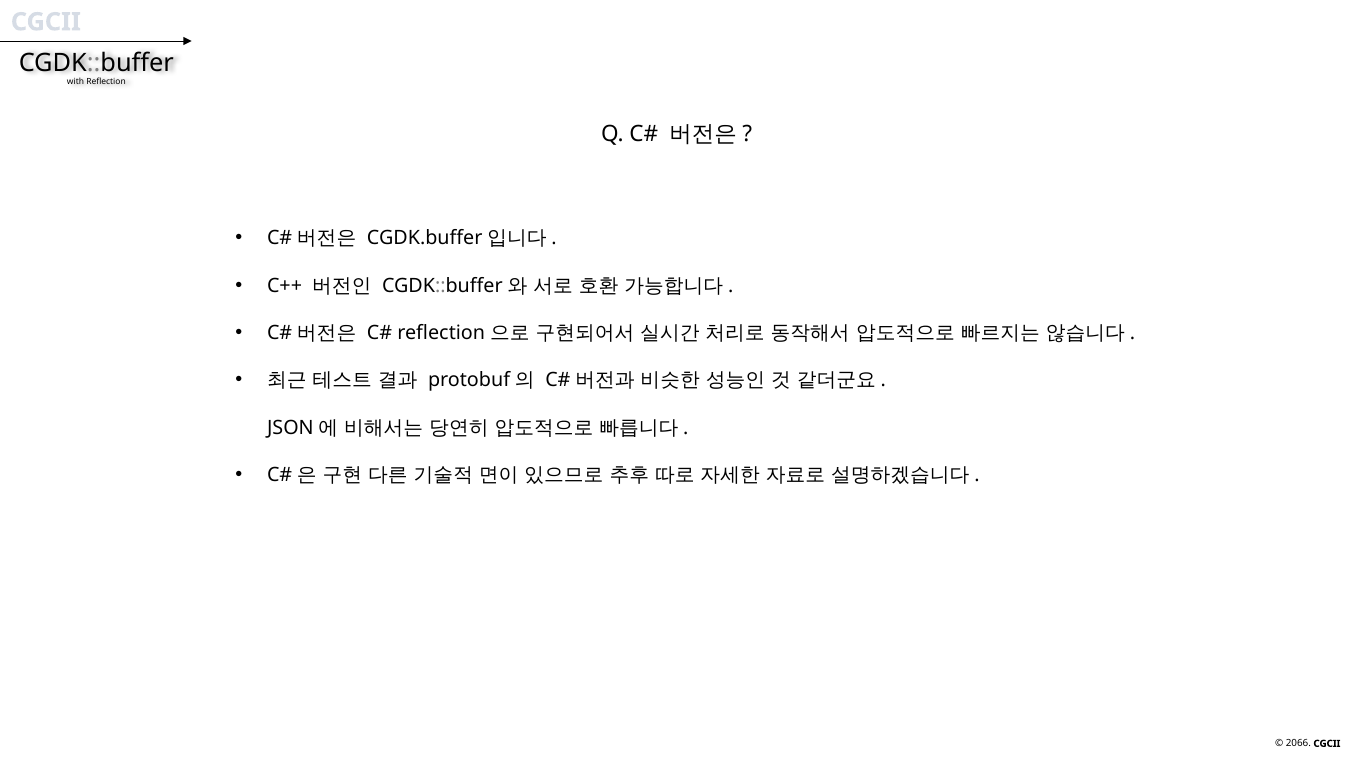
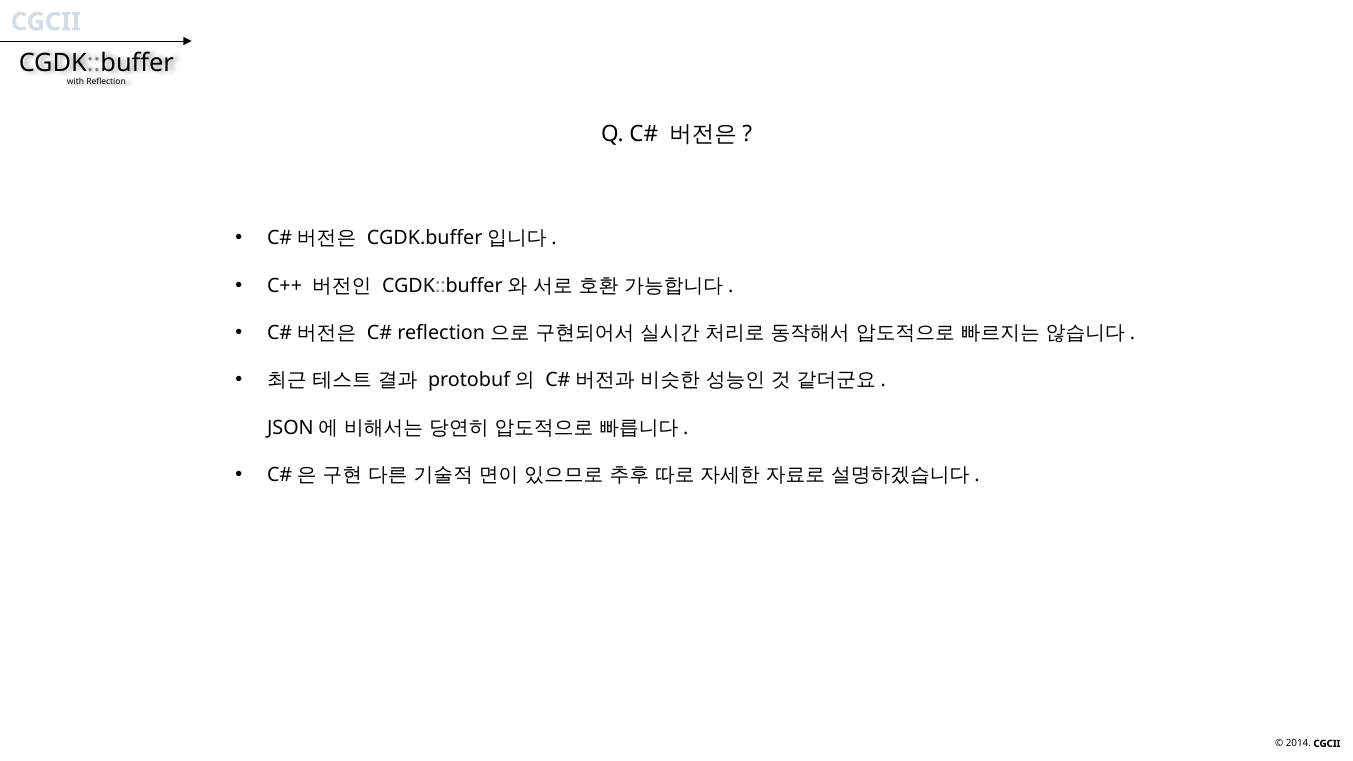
2066: 2066 -> 2014 (1298, 744)
